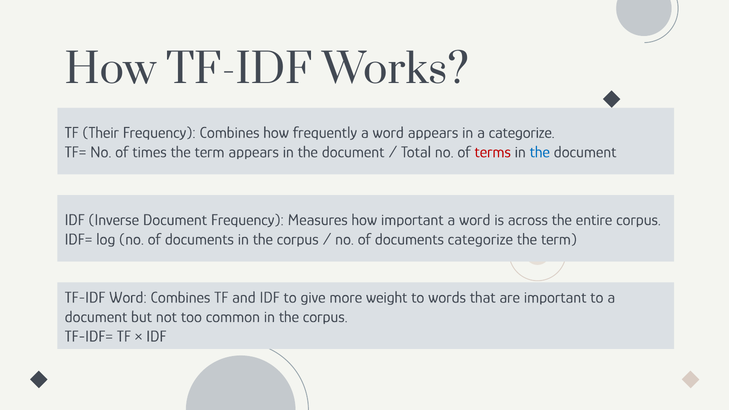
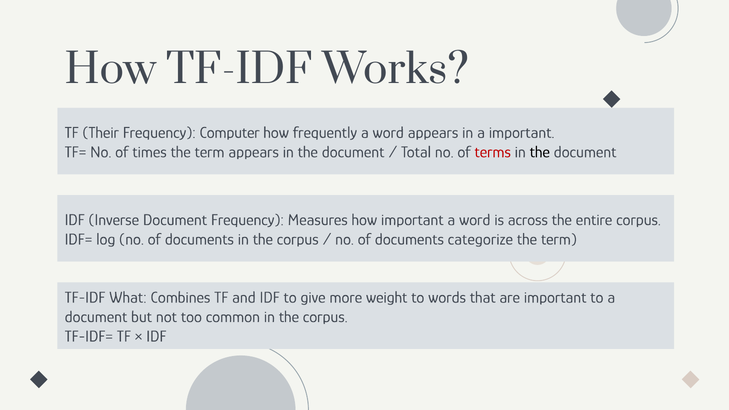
Frequency Combines: Combines -> Computer (230, 133)
a categorize: categorize -> important (522, 133)
the colour: blue -> black (540, 152)
TF-IDF Word: Word -> What (128, 297)
